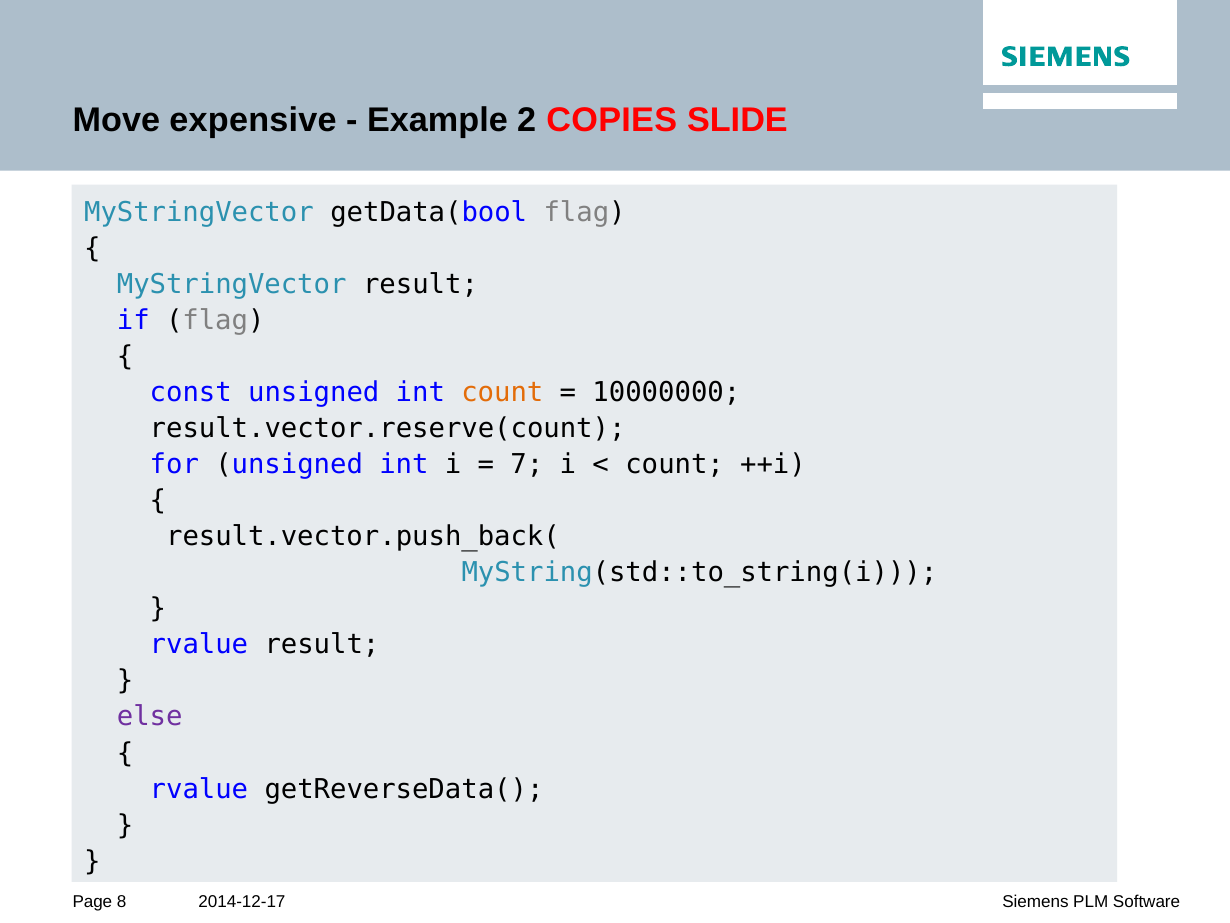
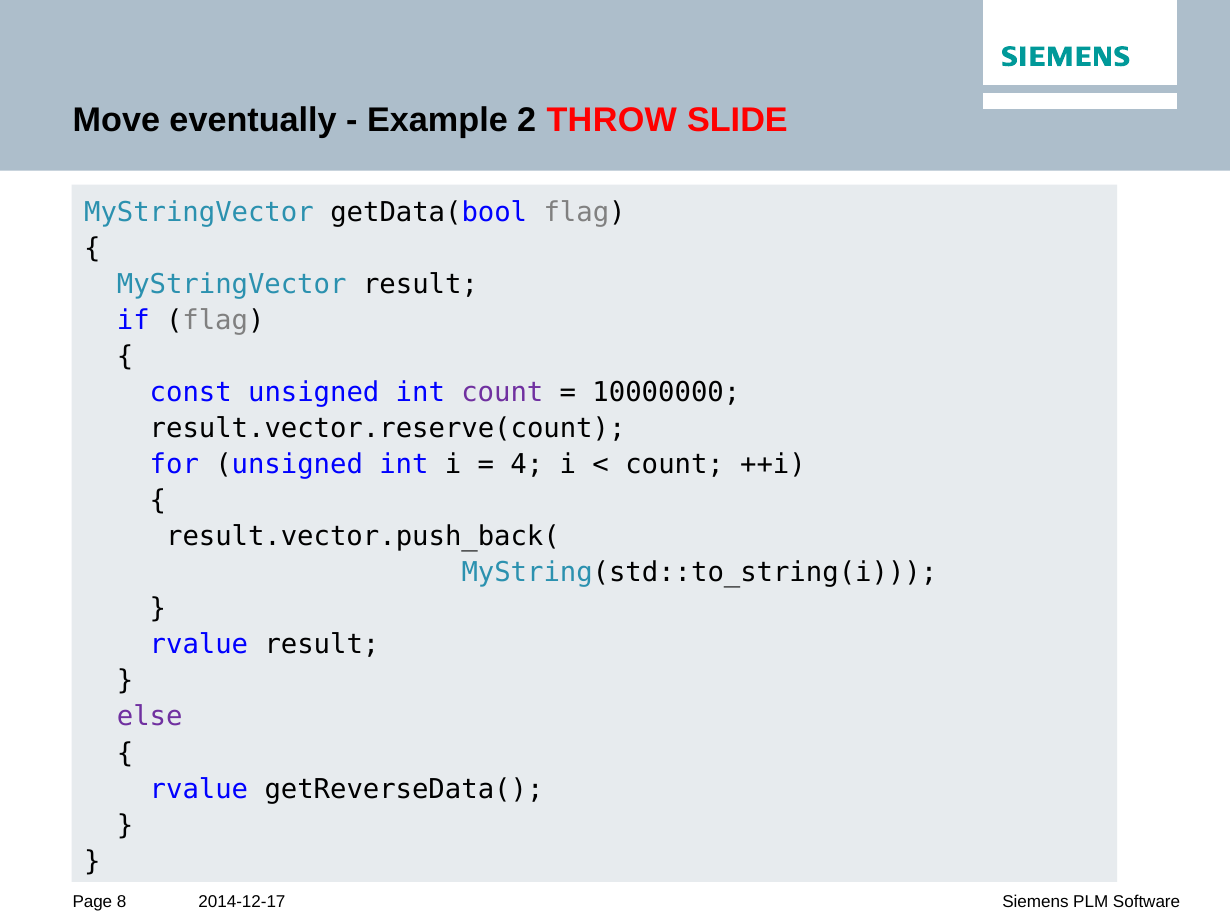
expensive: expensive -> eventually (253, 120)
COPIES: COPIES -> THROW (612, 120)
count colour: orange -> purple (502, 392)
7: 7 -> 4 (527, 464)
